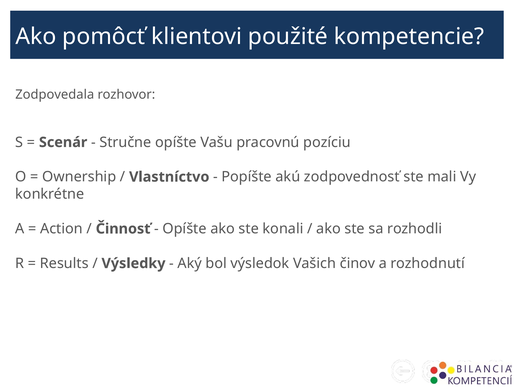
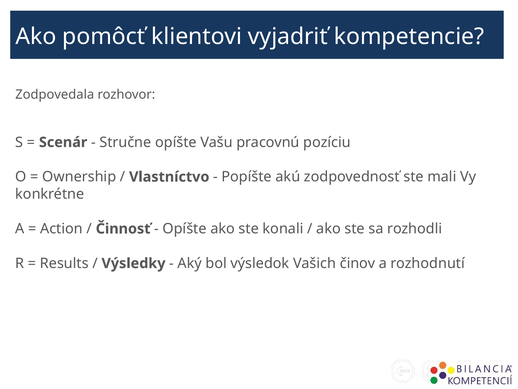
použité: použité -> vyjadriť (288, 36)
